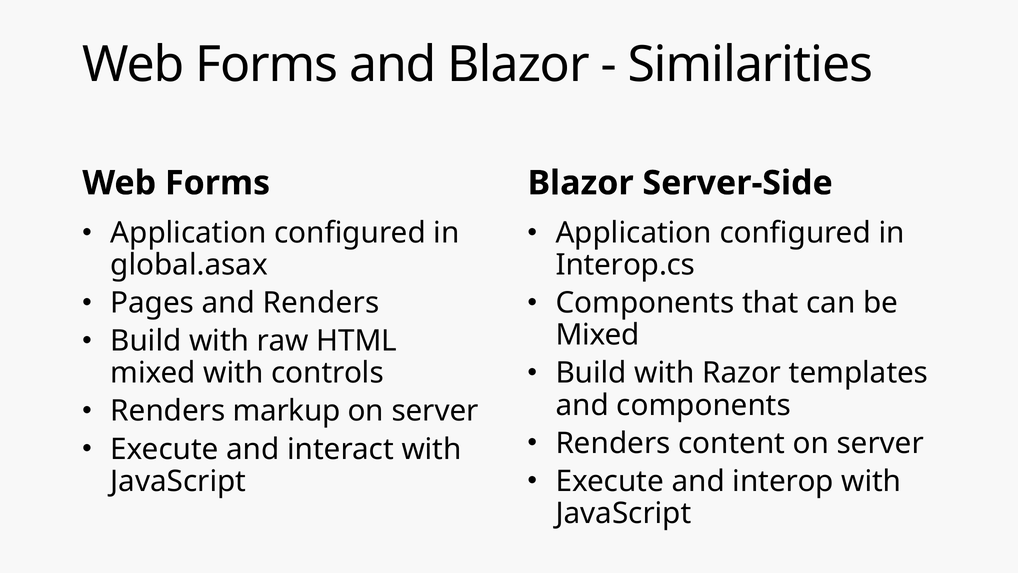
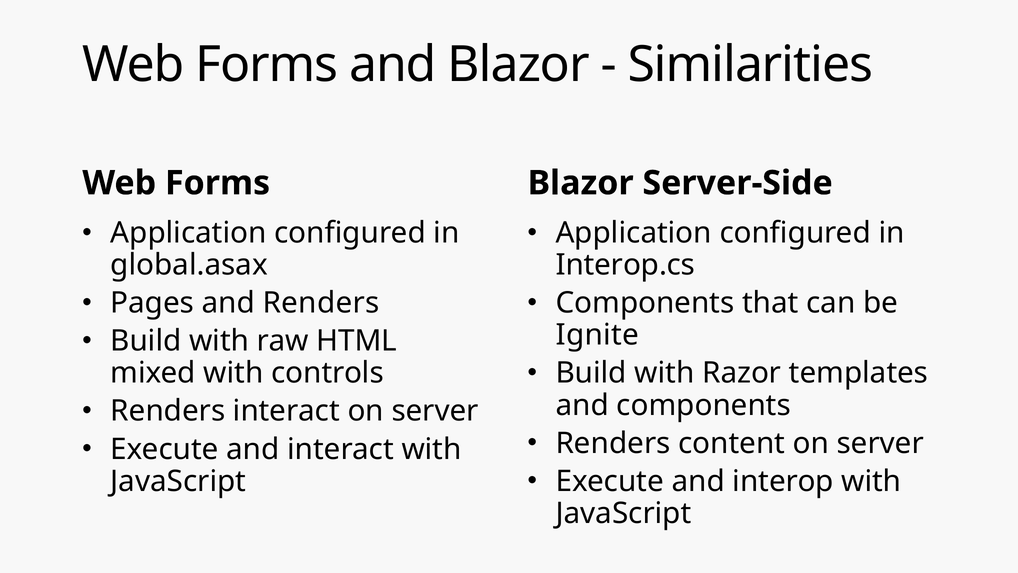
Mixed: Mixed -> Ignite (597, 335)
Renders markup: markup -> interact (286, 411)
